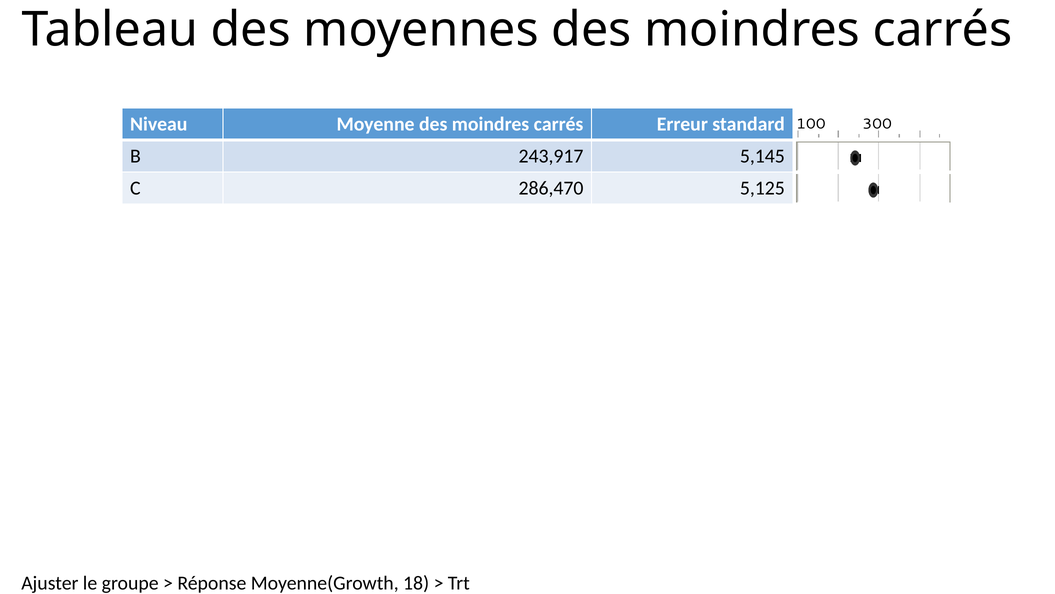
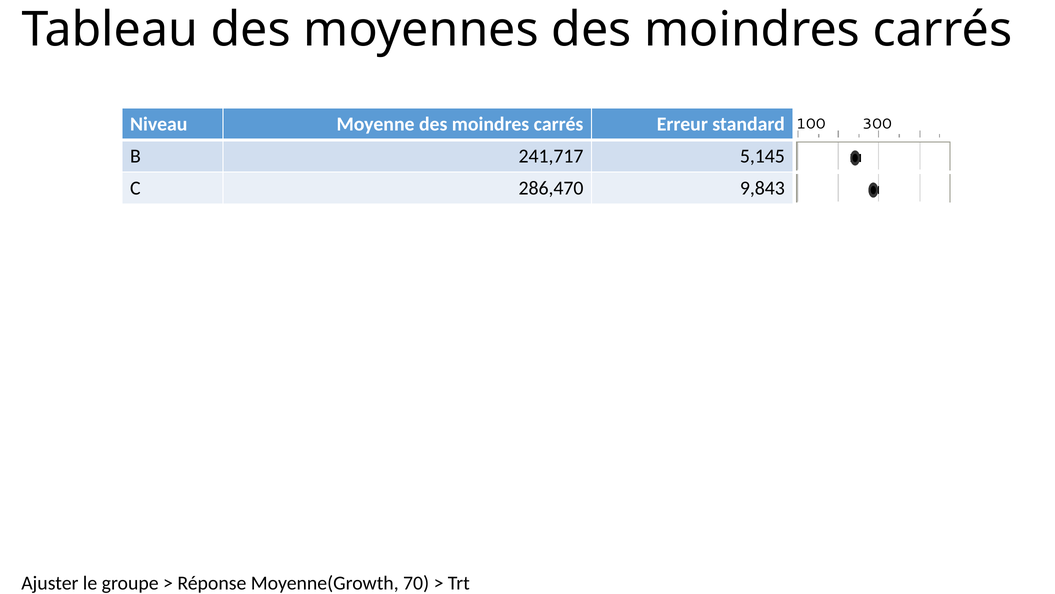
243,917: 243,917 -> 241,717 (551, 156)
5,125: 5,125 -> 9,843 (762, 188)
18: 18 -> 70 (416, 582)
